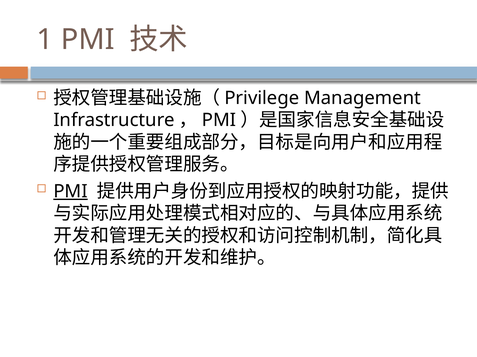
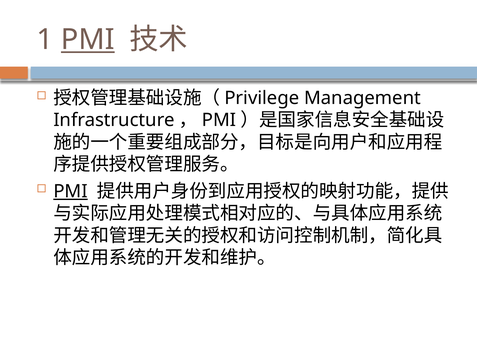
PMI underline: none -> present (88, 40)
